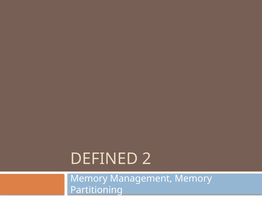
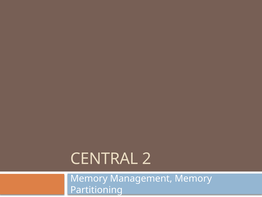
DEFINED: DEFINED -> CENTRAL (104, 158)
